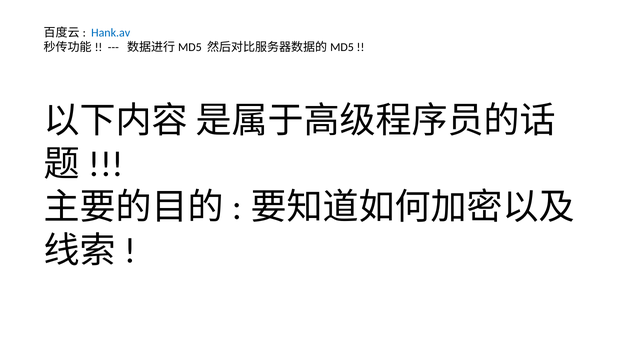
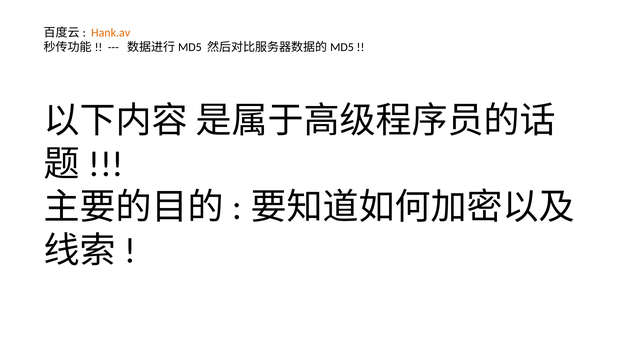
Hank.av colour: blue -> orange (111, 33)
